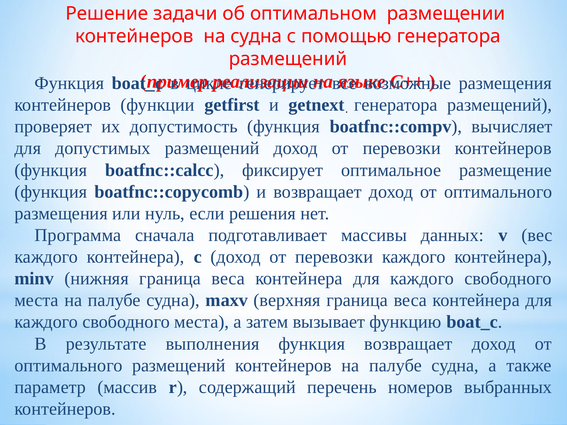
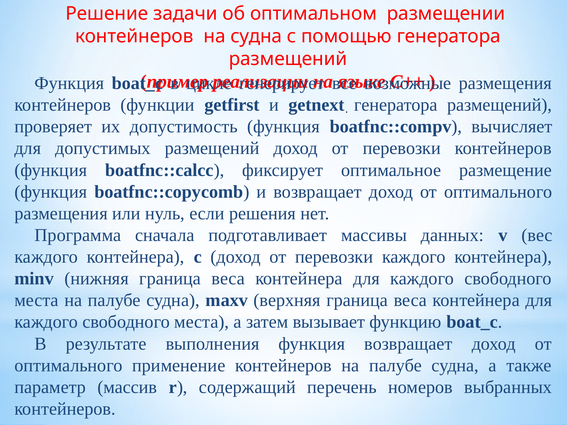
оптимального размещений: размещений -> применение (179, 366)
